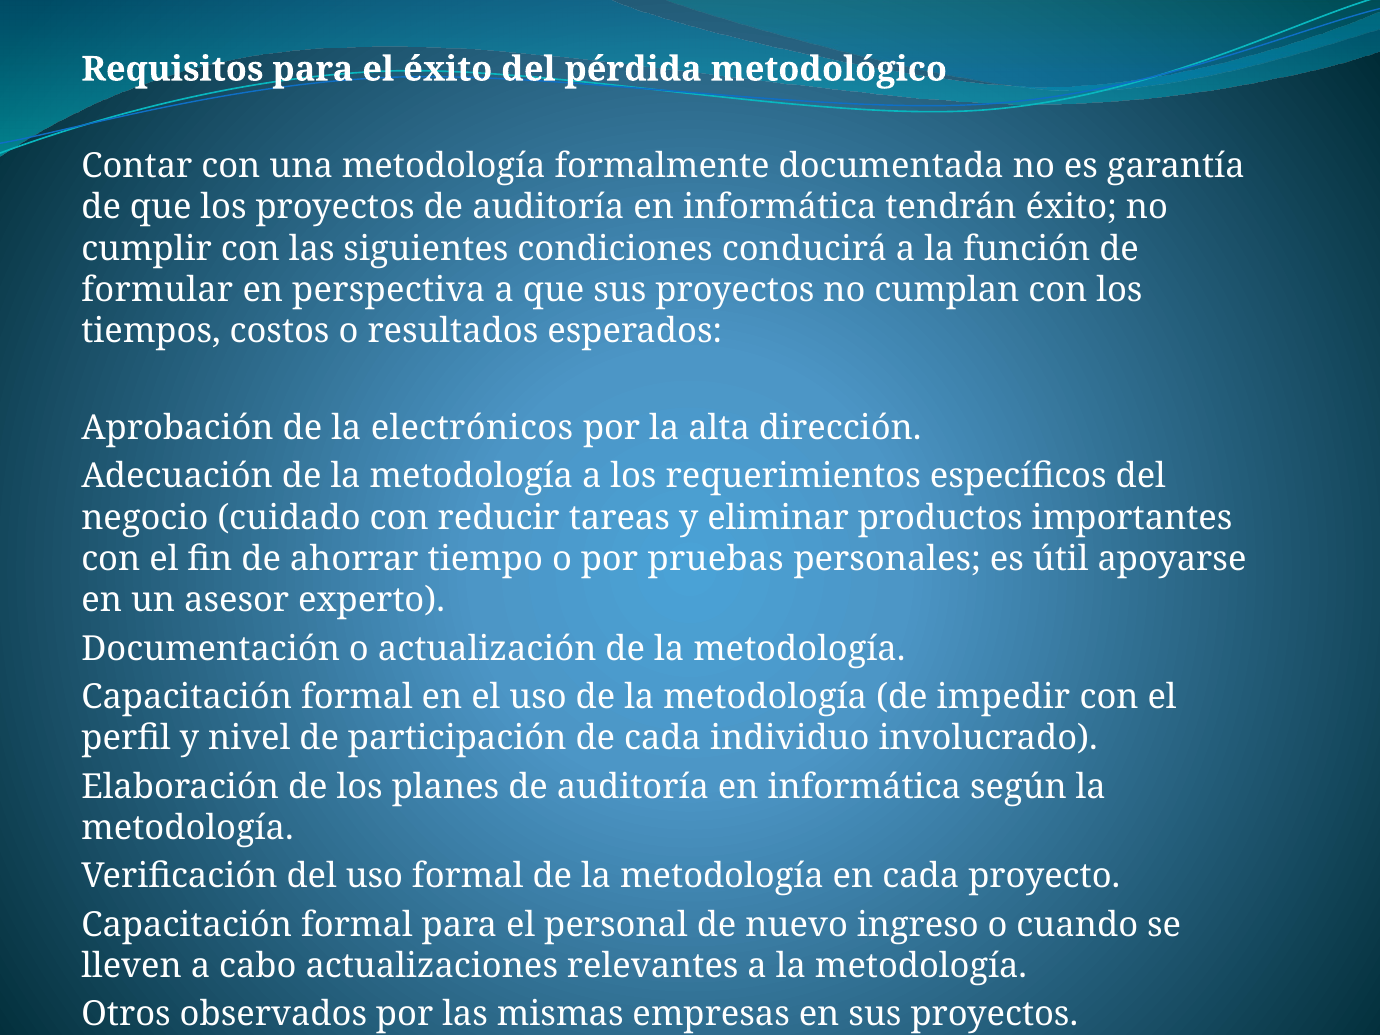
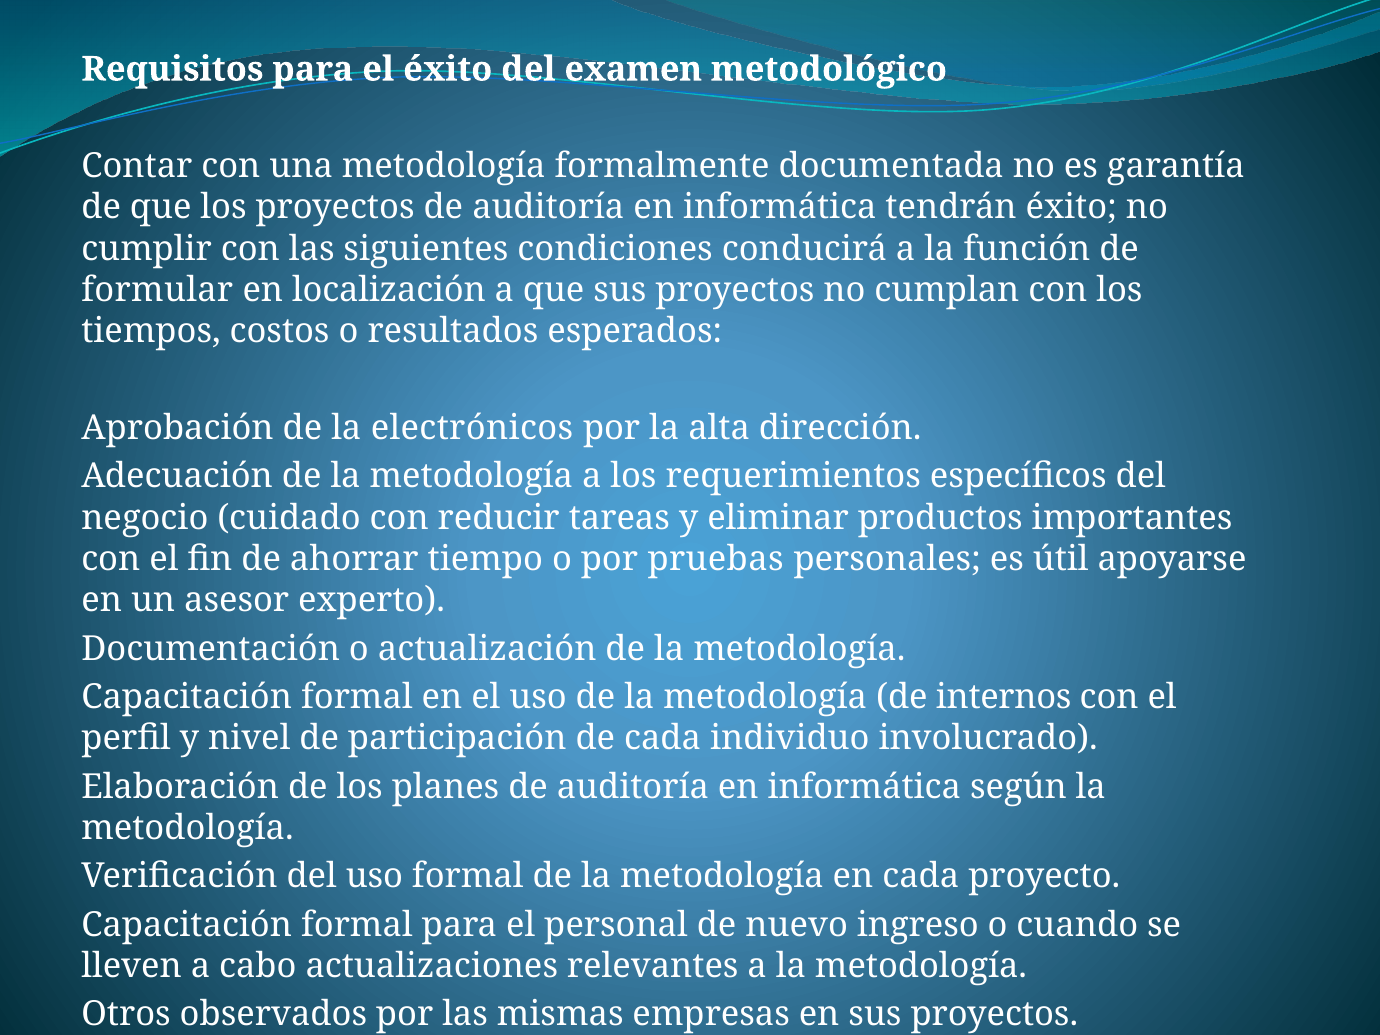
pérdida: pérdida -> examen (633, 69)
perspectiva: perspectiva -> localización (389, 290)
impedir: impedir -> internos (1004, 697)
